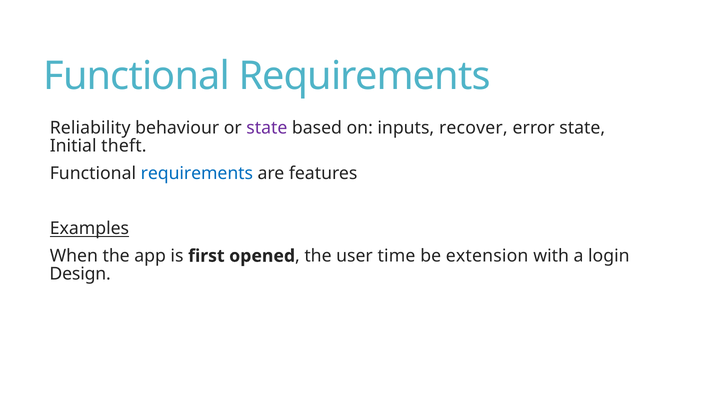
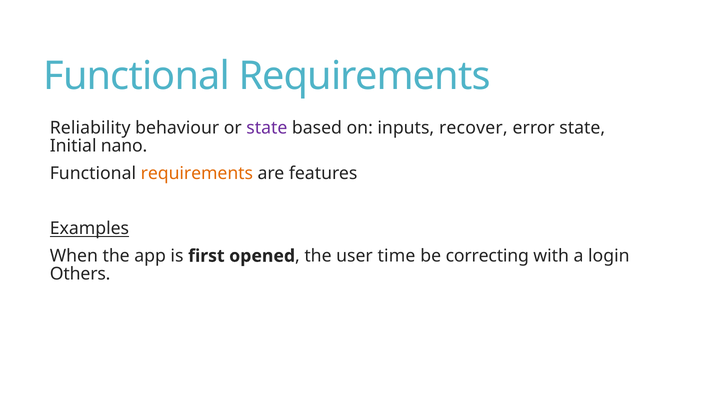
theft: theft -> nano (124, 146)
requirements colour: blue -> orange (197, 173)
extension: extension -> correcting (487, 256)
Design: Design -> Others (80, 274)
